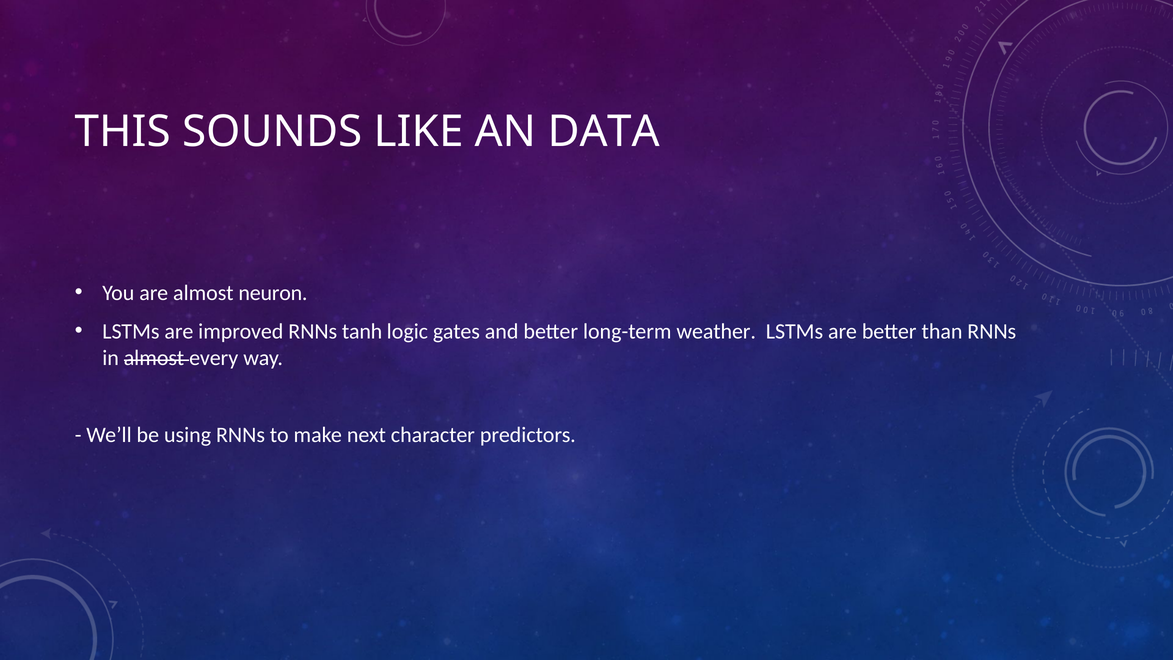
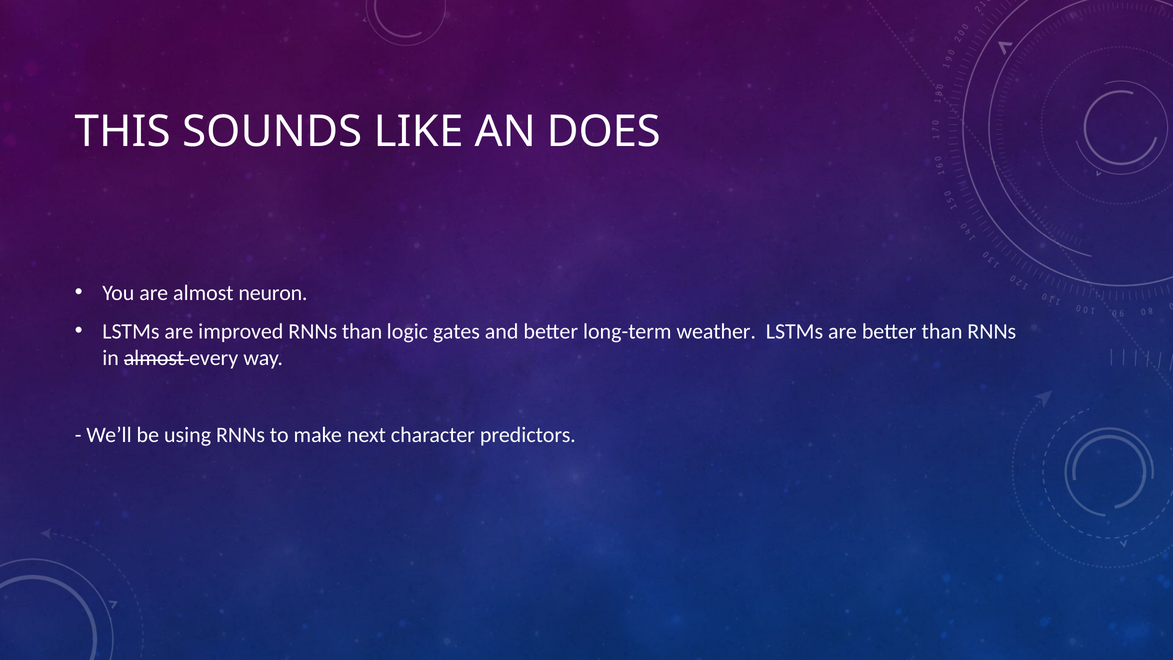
DATA: DATA -> DOES (604, 132)
RNNs tanh: tanh -> than (362, 331)
